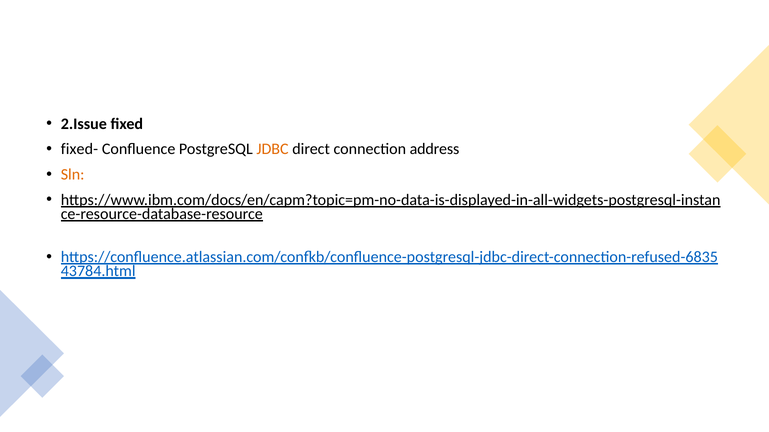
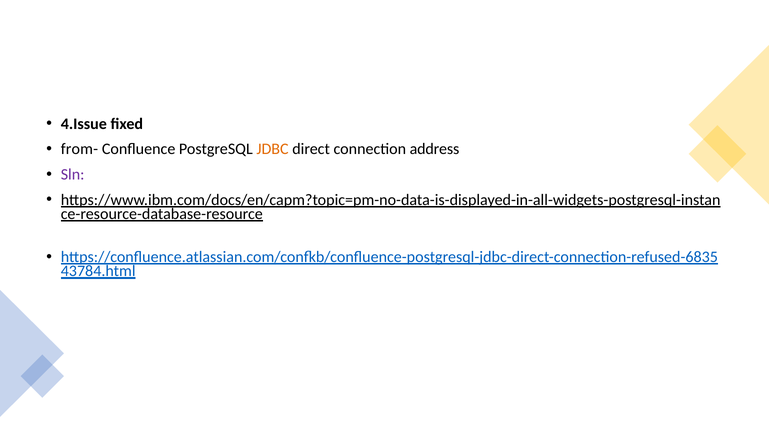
2.Issue: 2.Issue -> 4.Issue (84, 124)
fixed-: fixed- -> from- (79, 149)
Sln colour: orange -> purple (73, 175)
